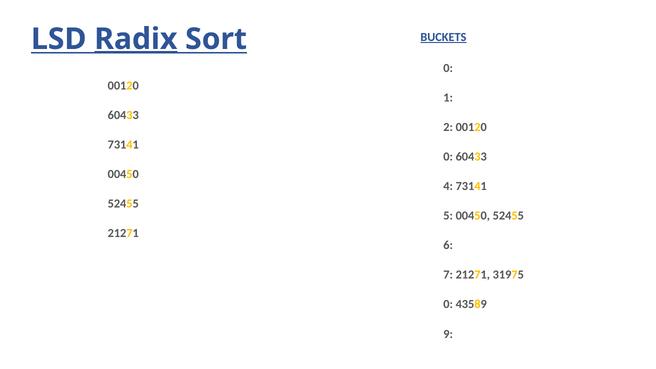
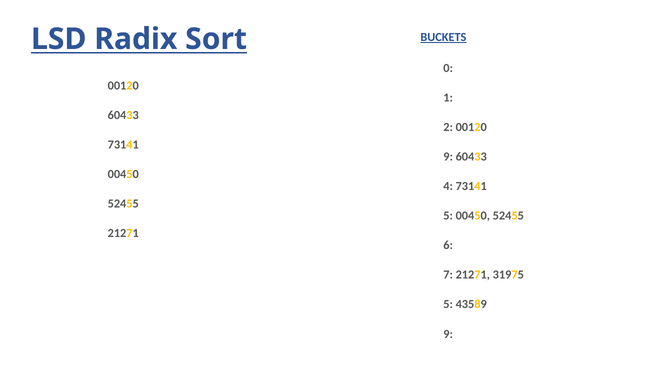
Radix underline: present -> none (136, 39)
0: 0 -> 9 (448, 157)
0: 0 -> 5 (448, 304)
